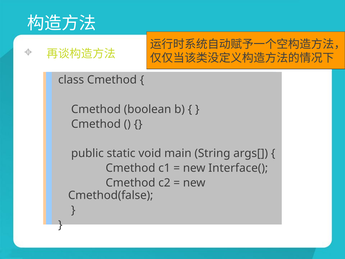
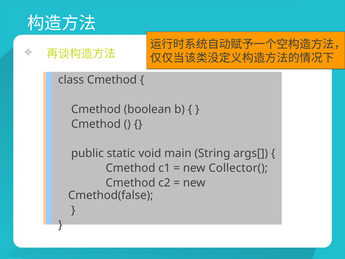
Interface(: Interface( -> Collector( (238, 168)
